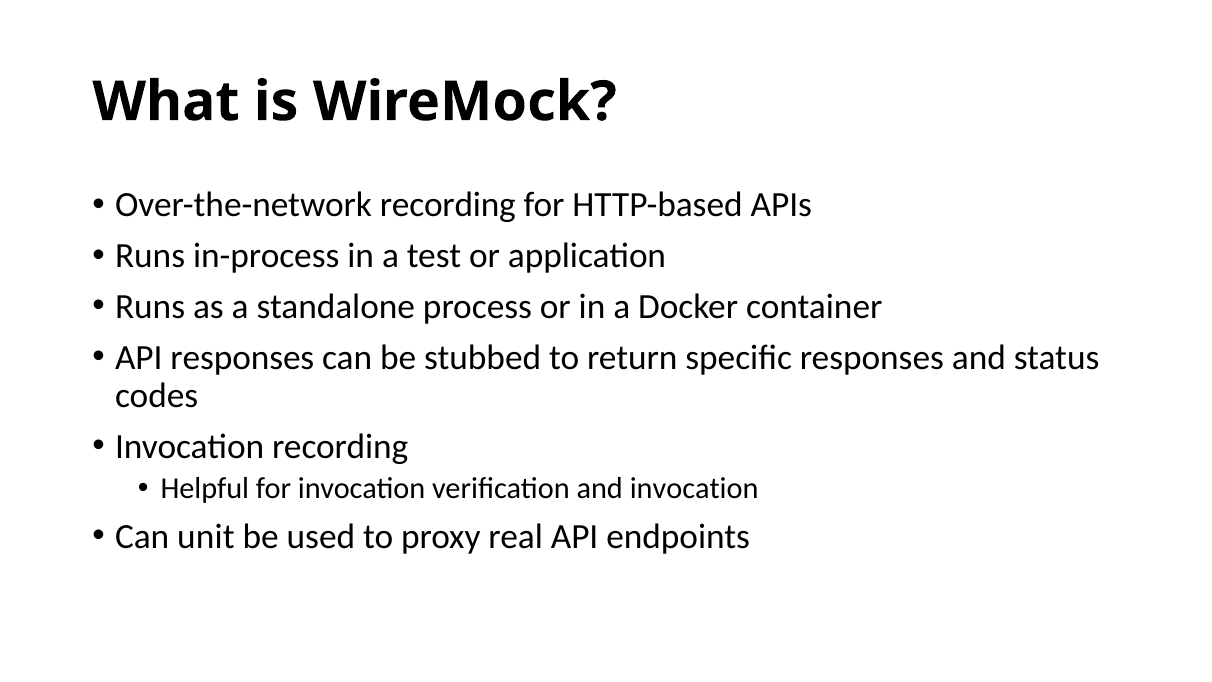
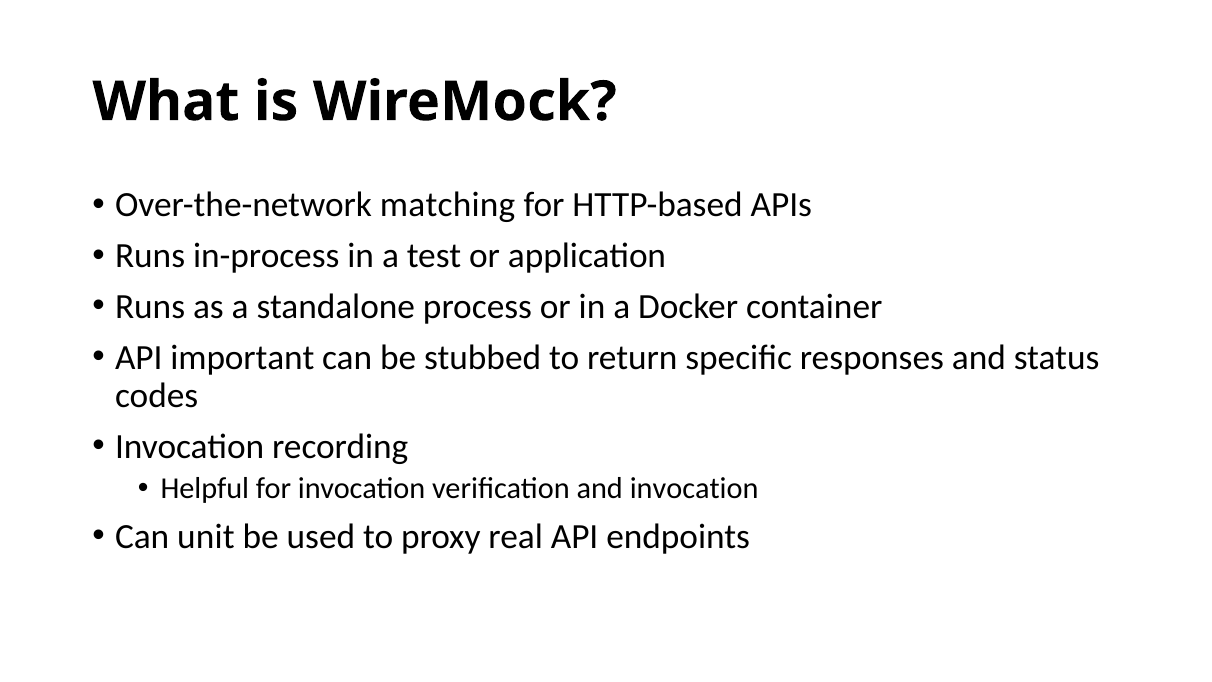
Over-the-network recording: recording -> matching (448, 205)
API responses: responses -> important (242, 357)
